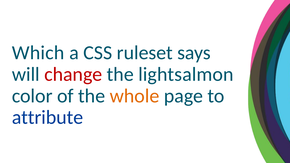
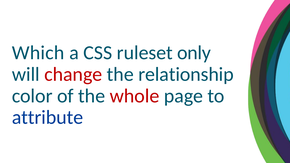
says: says -> only (194, 53)
lightsalmon: lightsalmon -> relationship (186, 74)
whole colour: orange -> red (134, 96)
